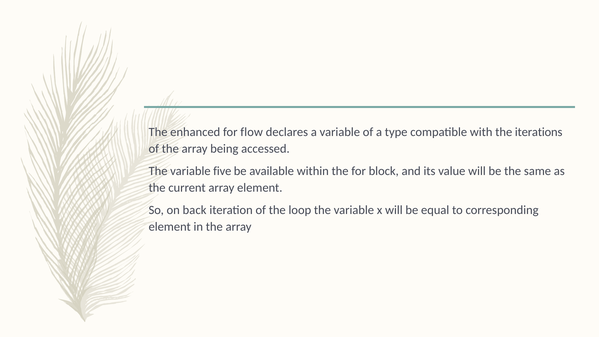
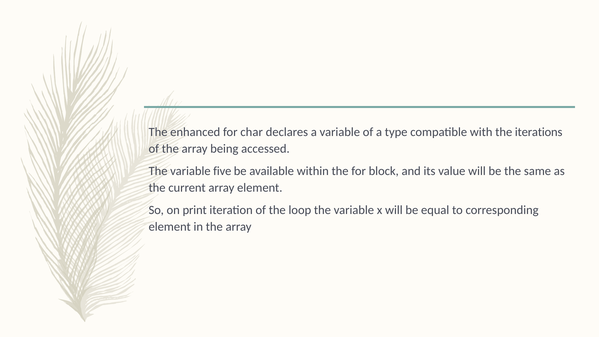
flow: flow -> char (252, 132)
back: back -> print (195, 210)
